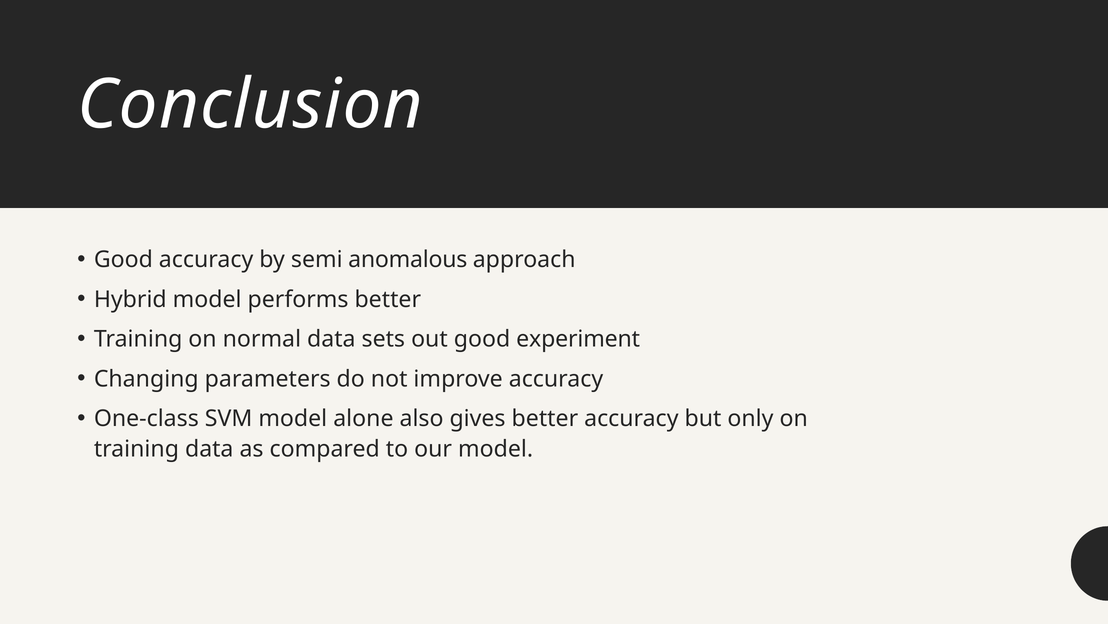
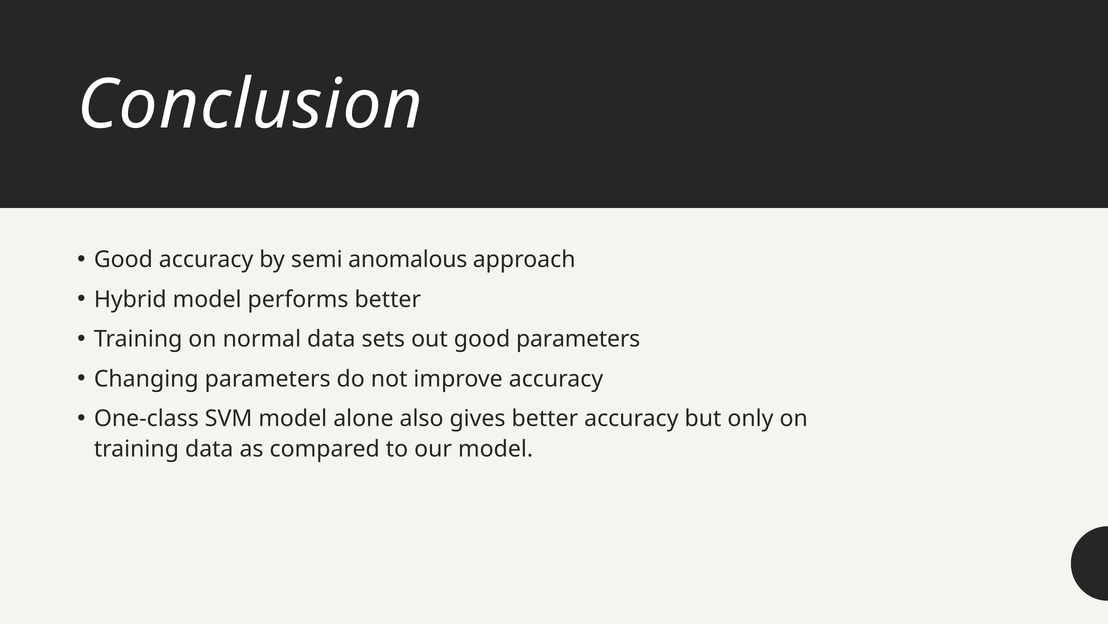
good experiment: experiment -> parameters (578, 339)
